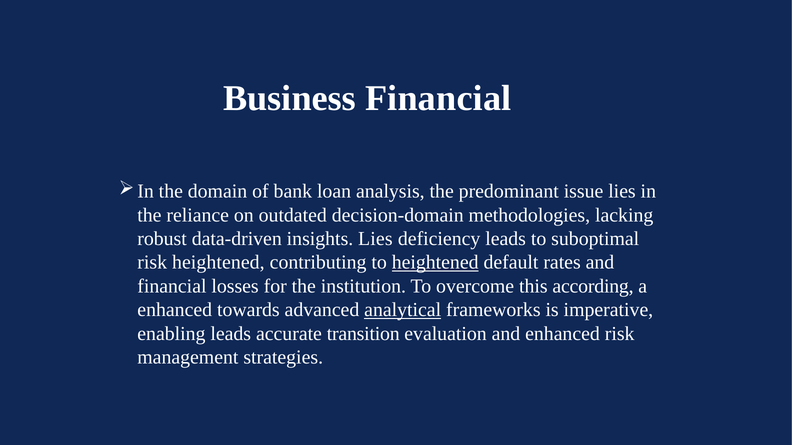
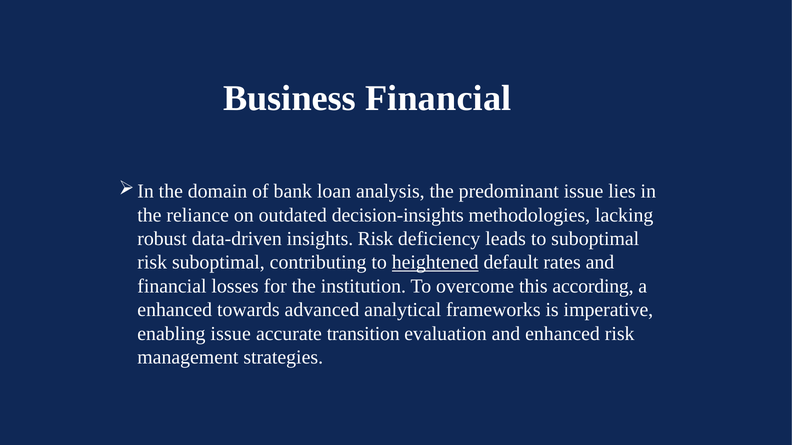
decision-domain: decision-domain -> decision-insights (398, 215)
insights Lies: Lies -> Risk (376, 239)
risk heightened: heightened -> suboptimal (218, 263)
analytical underline: present -> none (403, 310)
enabling leads: leads -> issue (231, 334)
